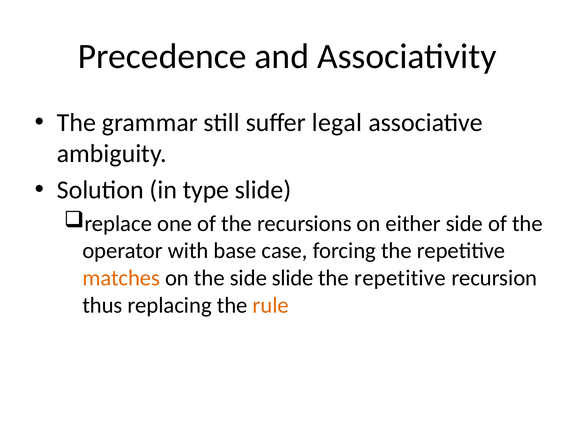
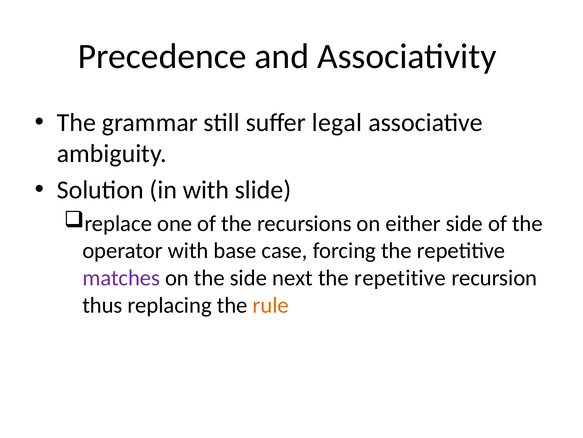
in type: type -> with (206, 190)
matches colour: orange -> purple (121, 277)
side slide: slide -> next (293, 277)
